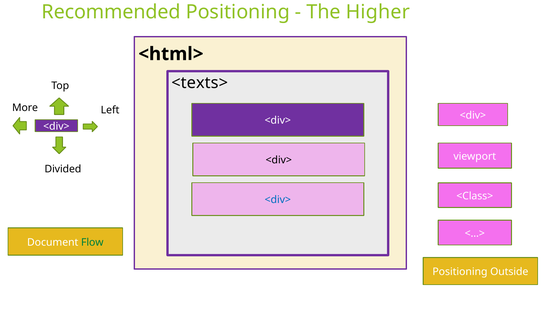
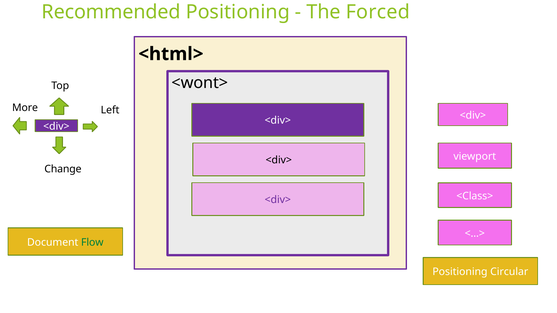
Higher: Higher -> Forced (378, 12)
<texts>: <texts> -> <wont> (200, 83)
Divided: Divided -> Change (63, 169)
<div> colour: blue -> purple (278, 200)
Outside: Outside -> Circular (509, 272)
